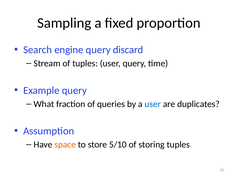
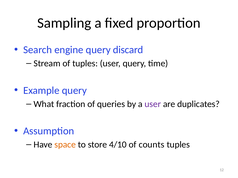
user colour: blue -> purple (153, 104)
5/10: 5/10 -> 4/10 (118, 145)
storing: storing -> counts (152, 145)
